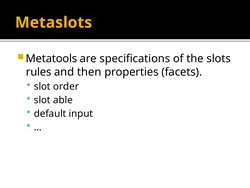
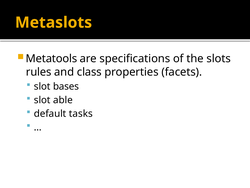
then: then -> class (89, 72)
order: order -> bases (66, 86)
input: input -> tasks (81, 113)
